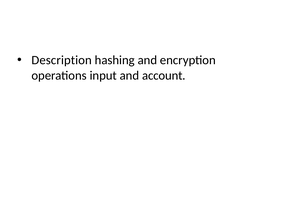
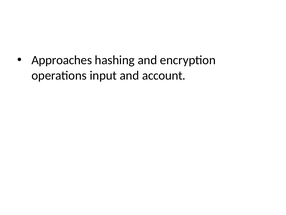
Description: Description -> Approaches (62, 60)
